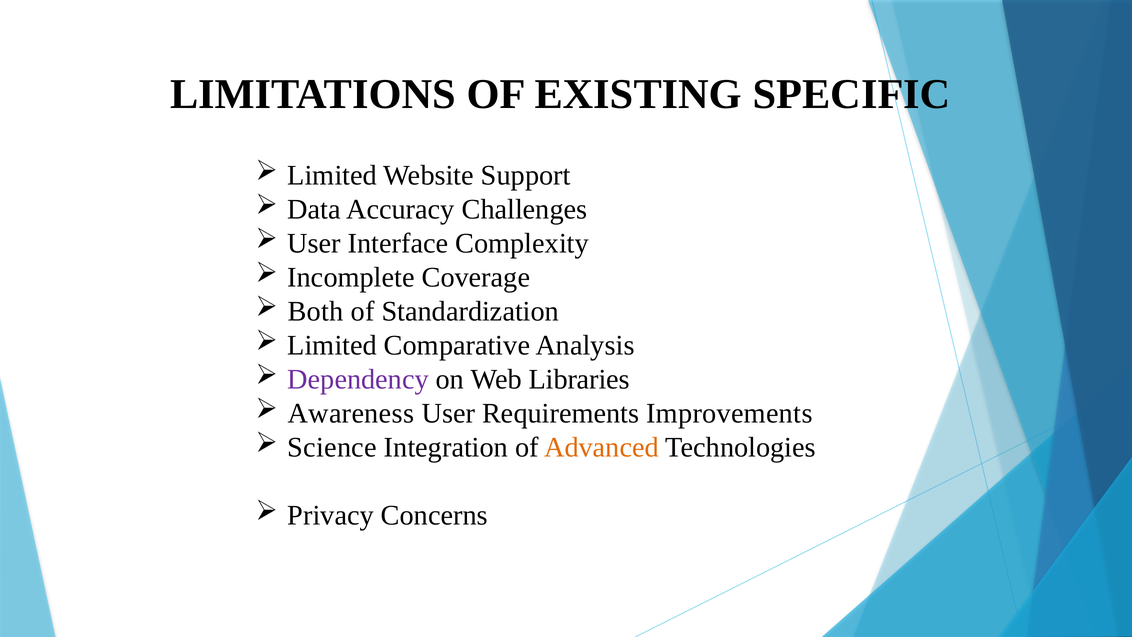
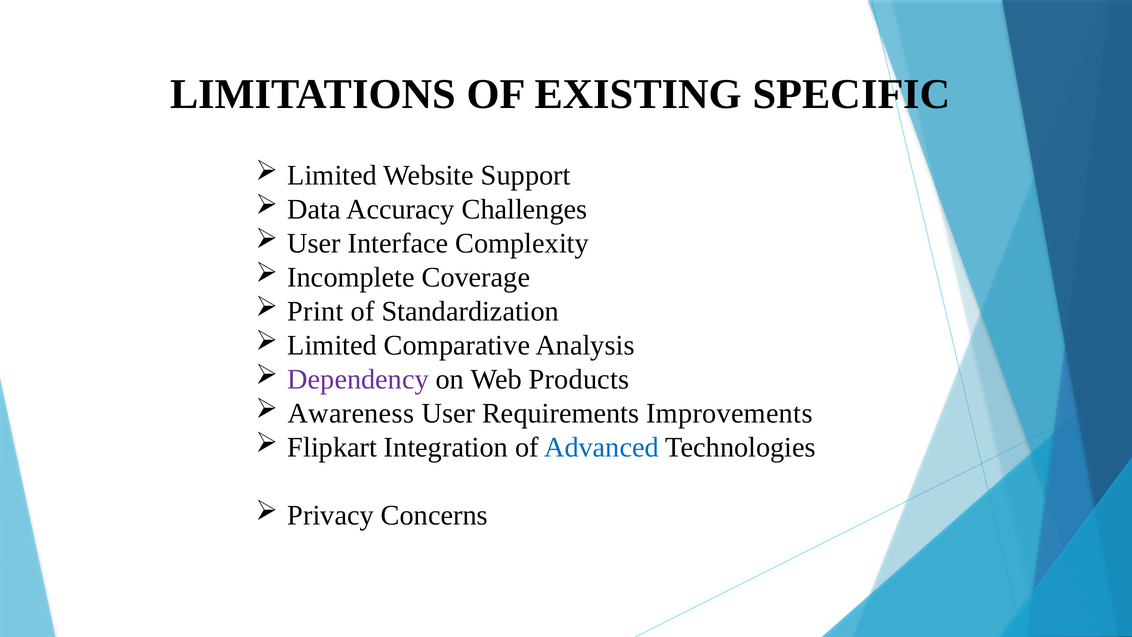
Both: Both -> Print (316, 311)
Libraries: Libraries -> Products (579, 379)
Science: Science -> Flipkart (332, 447)
Advanced colour: orange -> blue (602, 447)
